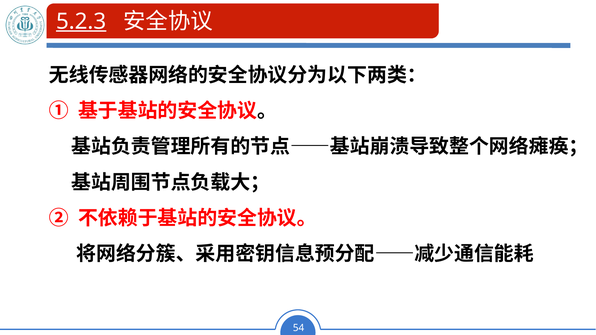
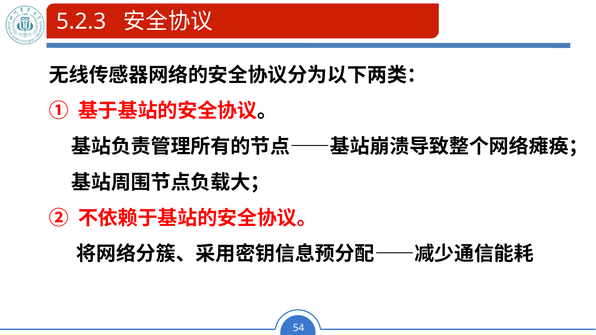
5.2.3 underline: present -> none (81, 22)
